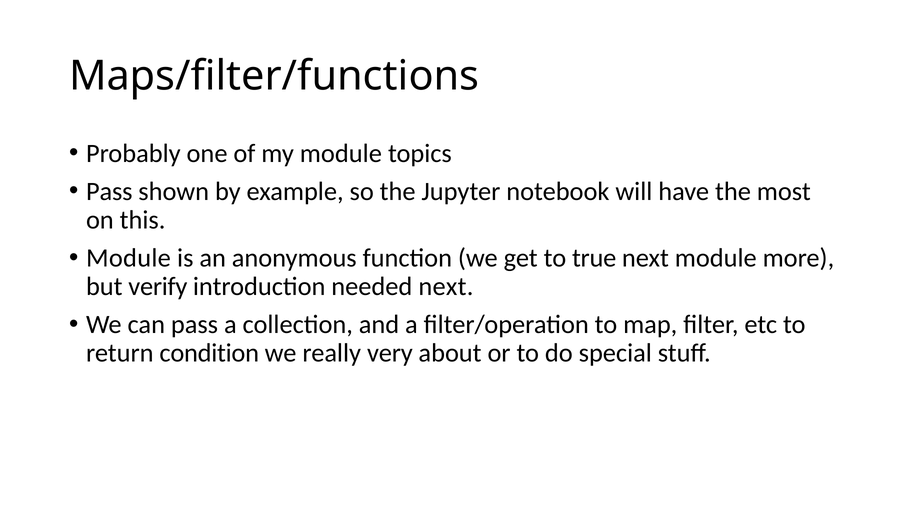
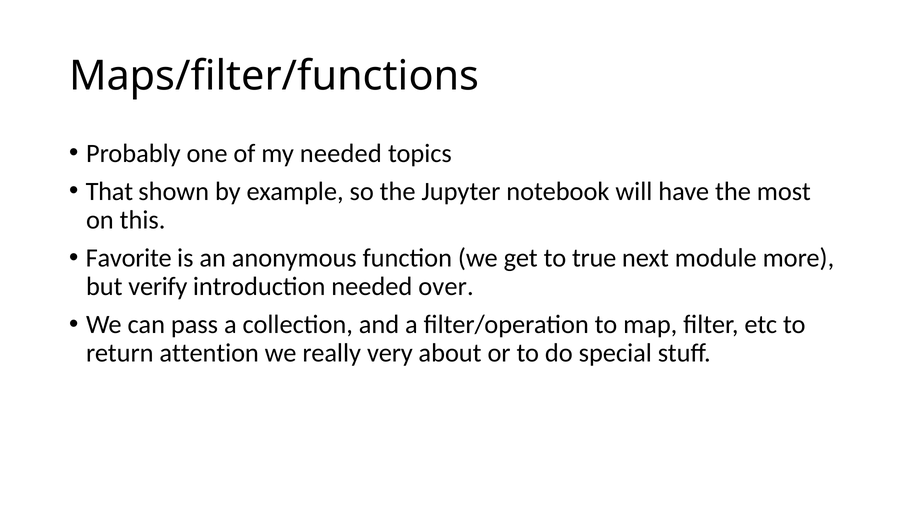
my module: module -> needed (341, 153)
Pass: Pass -> That (109, 191)
Module: Module -> Favorite (129, 258)
needed next: next -> over (446, 286)
condition: condition -> attention (209, 353)
